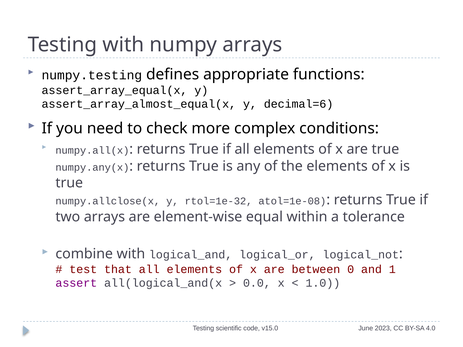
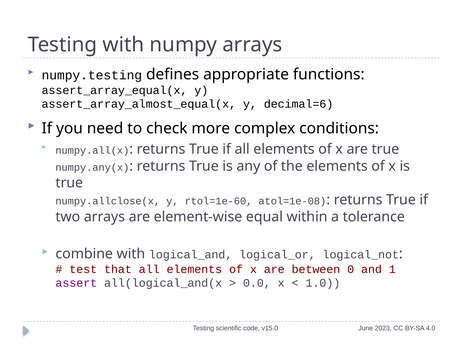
rtol=1e-32: rtol=1e-32 -> rtol=1e-60 (219, 201)
